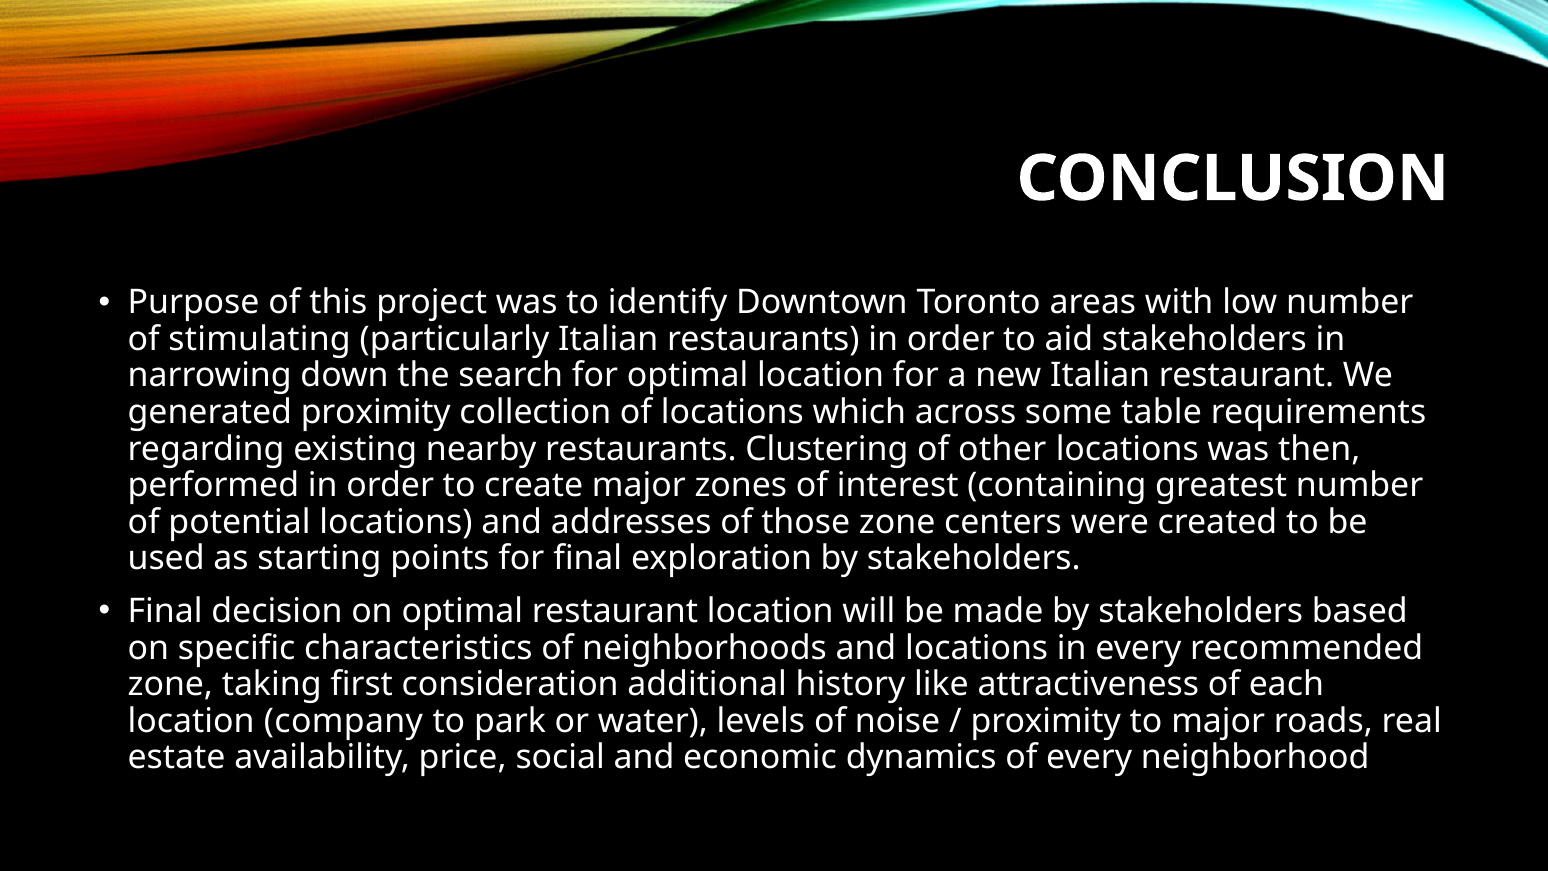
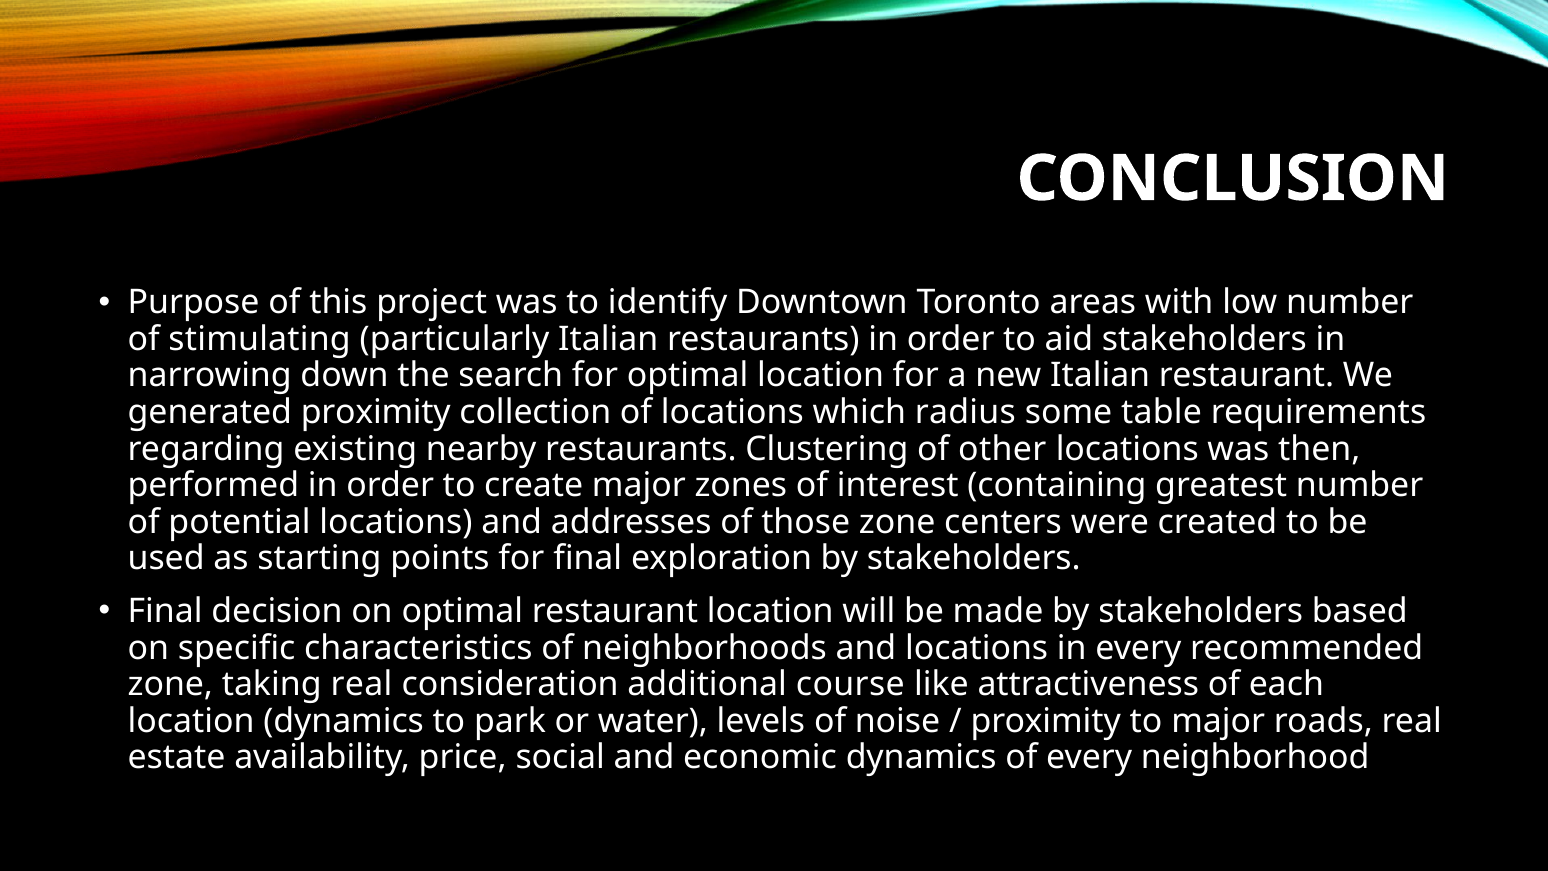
across: across -> radius (965, 412)
taking first: first -> real (361, 684)
history: history -> course (850, 684)
location company: company -> dynamics (344, 721)
